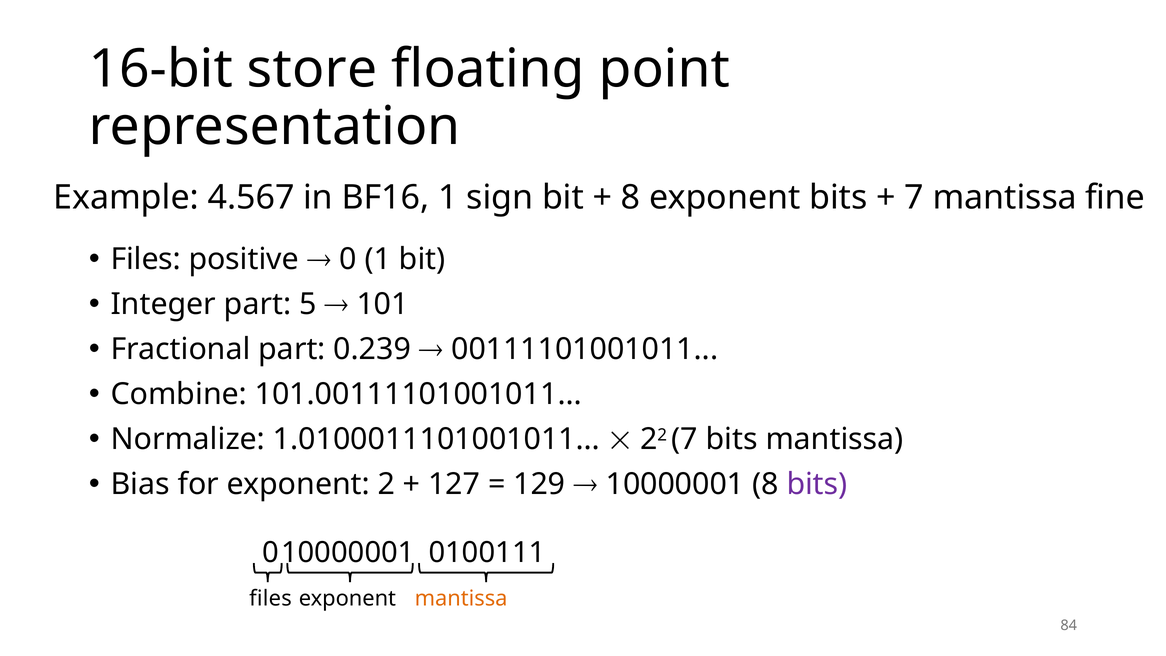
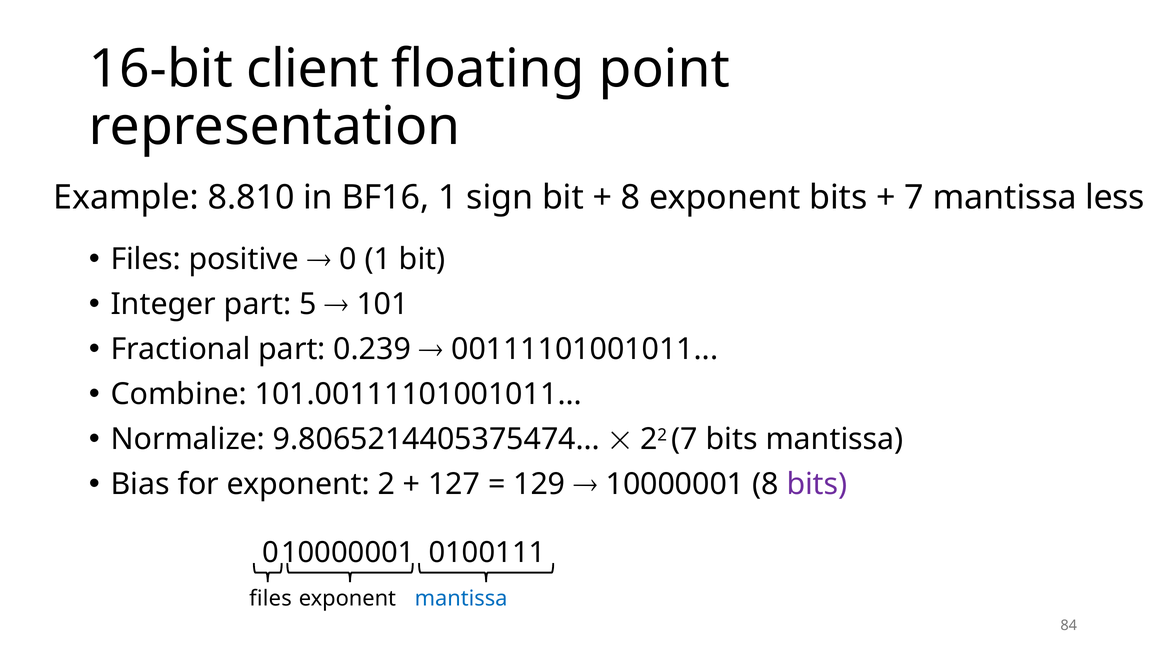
store: store -> client (313, 69)
4.567: 4.567 -> 8.810 (251, 197)
fine: fine -> less (1115, 197)
1.0100011101001011: 1.0100011101001011 -> 9.8065214405375474 (437, 439)
mantissa colour: orange -> blue (461, 599)
